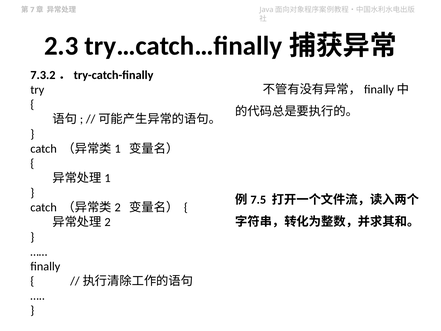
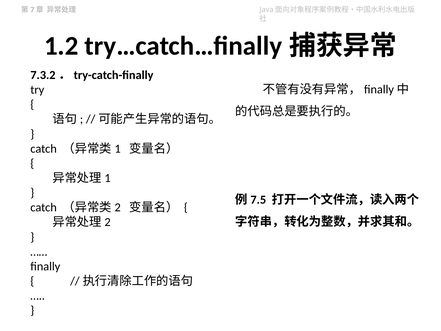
2.3: 2.3 -> 1.2 (61, 46)
